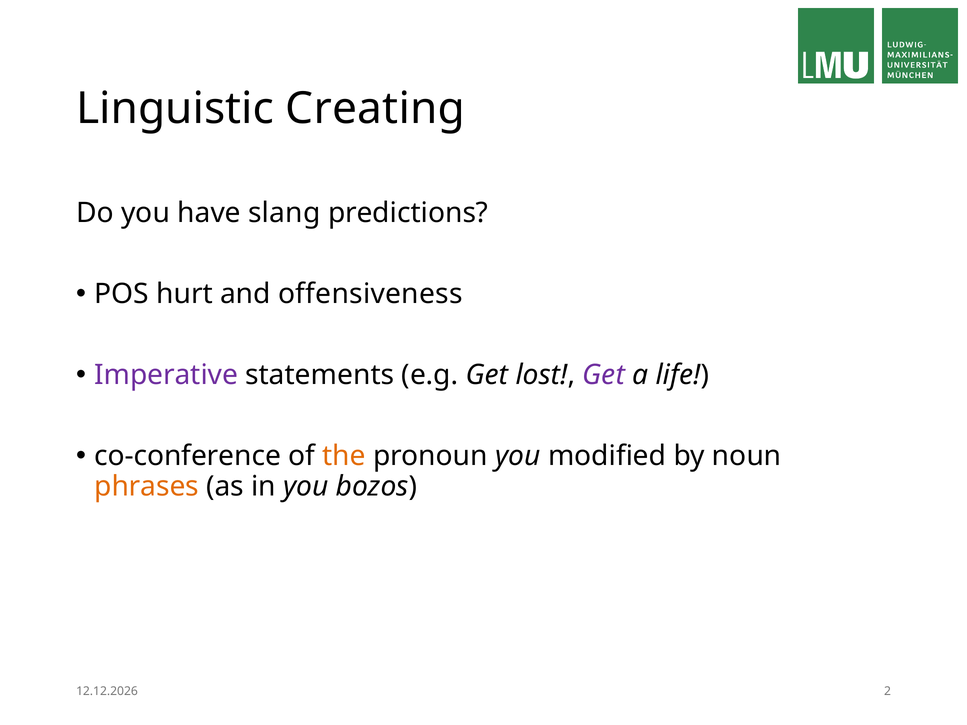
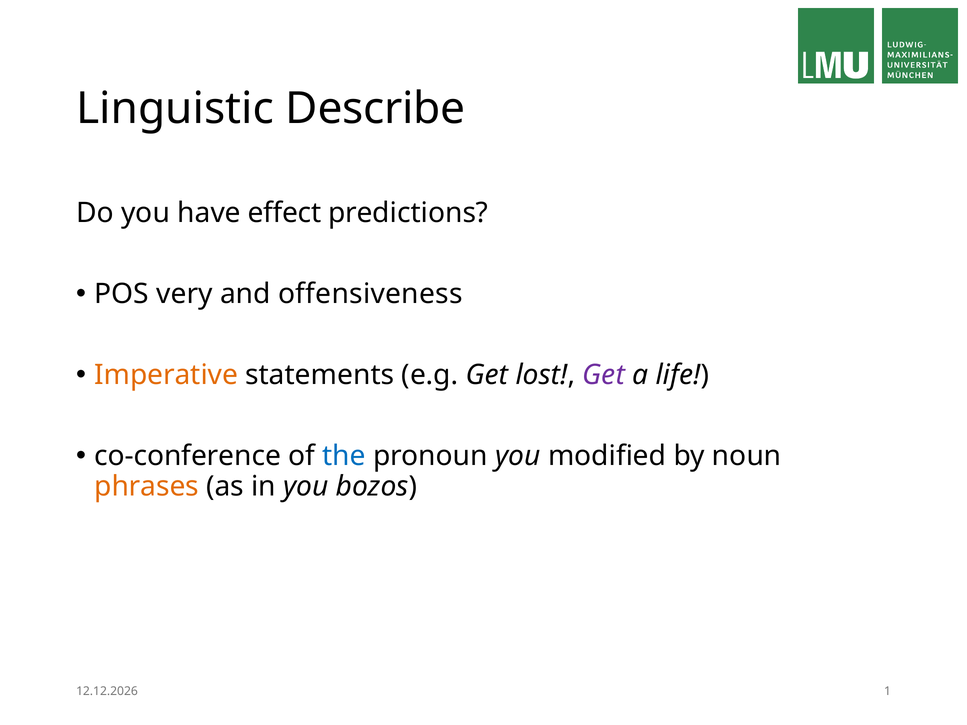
Creating: Creating -> Describe (375, 108)
slang: slang -> effect (285, 213)
hurt: hurt -> very (184, 294)
Imperative colour: purple -> orange (166, 375)
the colour: orange -> blue (344, 456)
2: 2 -> 1 (888, 691)
